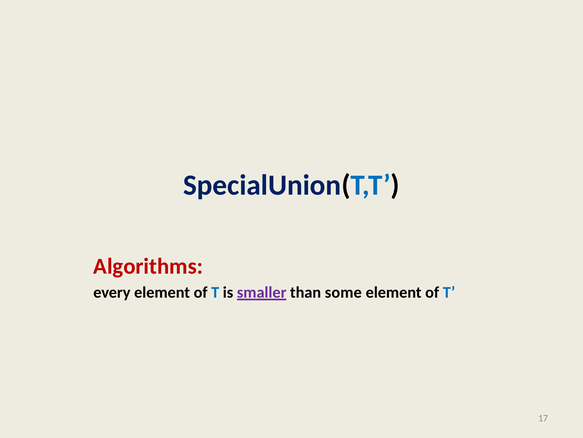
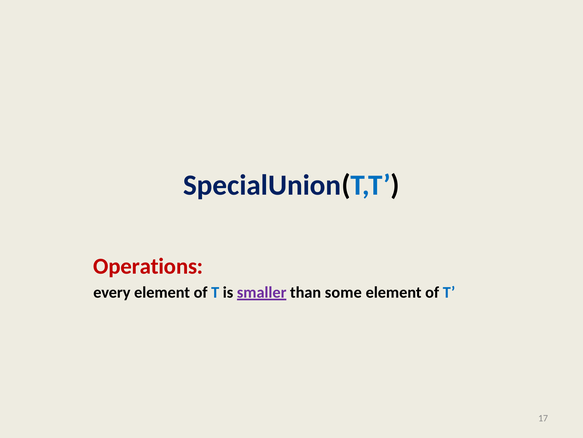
Algorithms: Algorithms -> Operations (148, 266)
